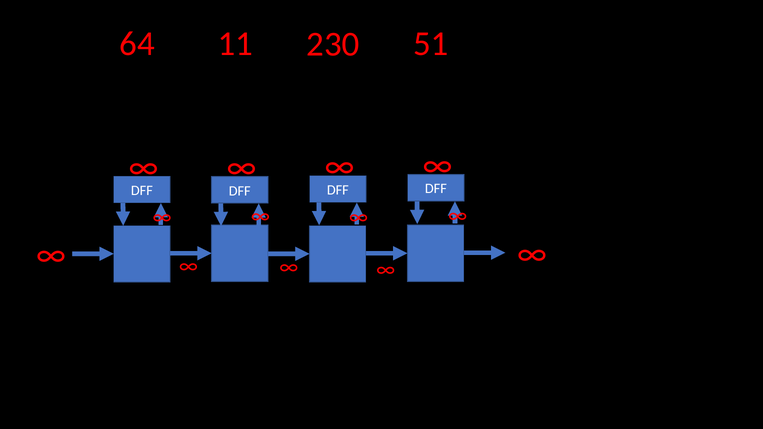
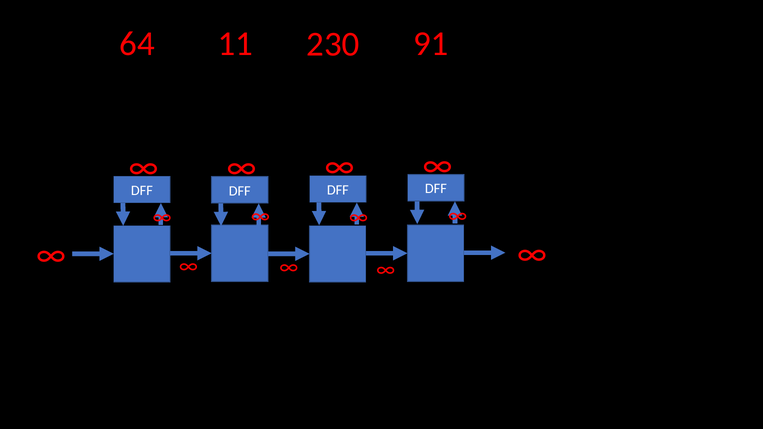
51: 51 -> 91 (431, 44)
